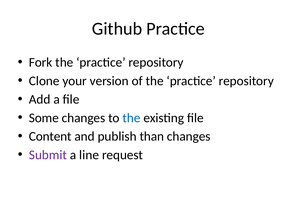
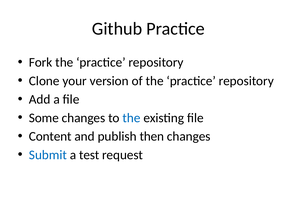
than: than -> then (152, 136)
Submit colour: purple -> blue (48, 155)
line: line -> test (89, 155)
